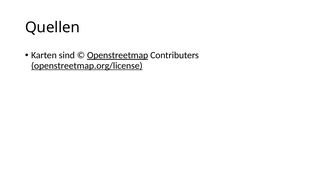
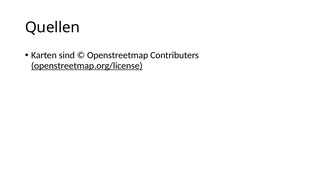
Openstreetmap underline: present -> none (118, 55)
